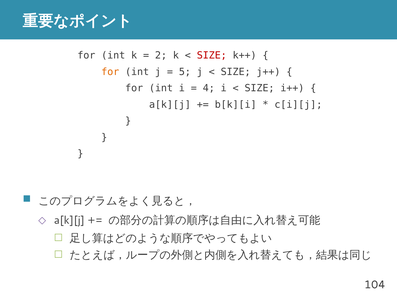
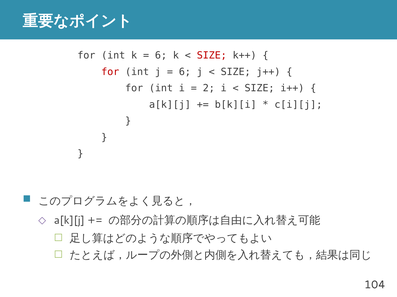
2: 2 -> 6 (161, 56)
for colour: orange -> red (110, 72)
5: 5 -> 6 (185, 72)
4: 4 -> 2 (209, 88)
